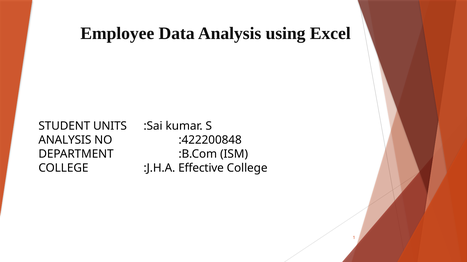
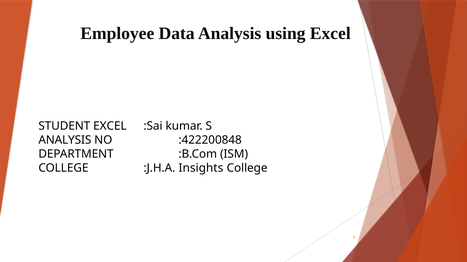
STUDENT UNITS: UNITS -> EXCEL (110, 126)
Effective: Effective -> Insights (201, 169)
